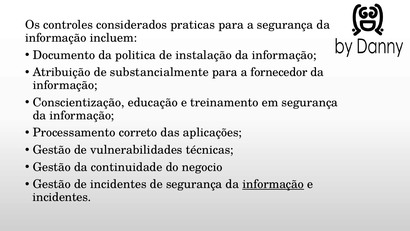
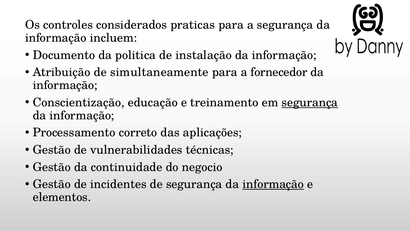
substancialmente: substancialmente -> simultaneamente (159, 72)
segurança underline: none -> present (310, 102)
incidentes: incidentes -> elementos (62, 197)
